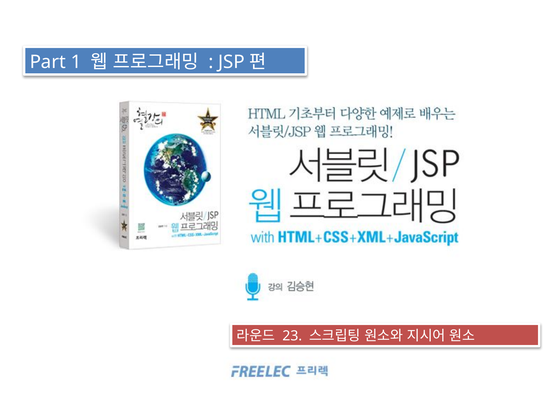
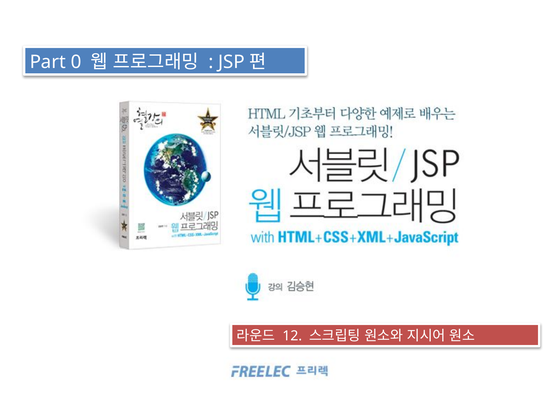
1: 1 -> 0 (76, 62)
23: 23 -> 12 (292, 336)
